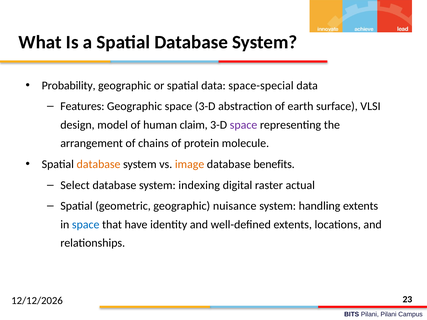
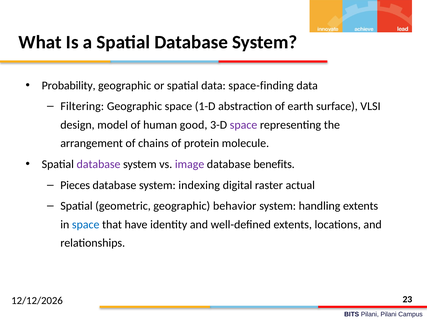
space-special: space-special -> space-finding (261, 86)
Features: Features -> Filtering (82, 106)
space 3-D: 3-D -> 1-D (205, 106)
claim: claim -> good (194, 125)
database colour: orange -> purple (99, 164)
image colour: orange -> purple (190, 164)
Select: Select -> Pieces (75, 185)
nuisance: nuisance -> behavior (235, 206)
